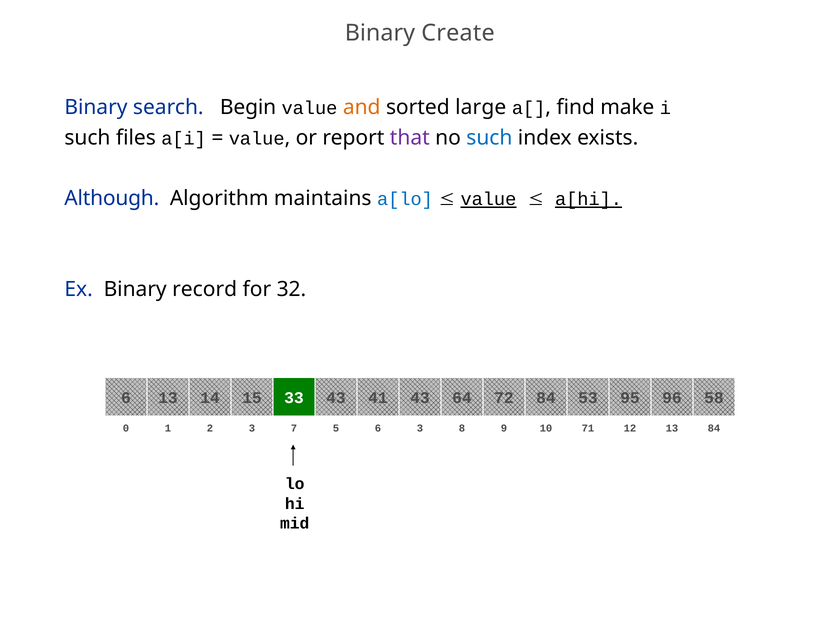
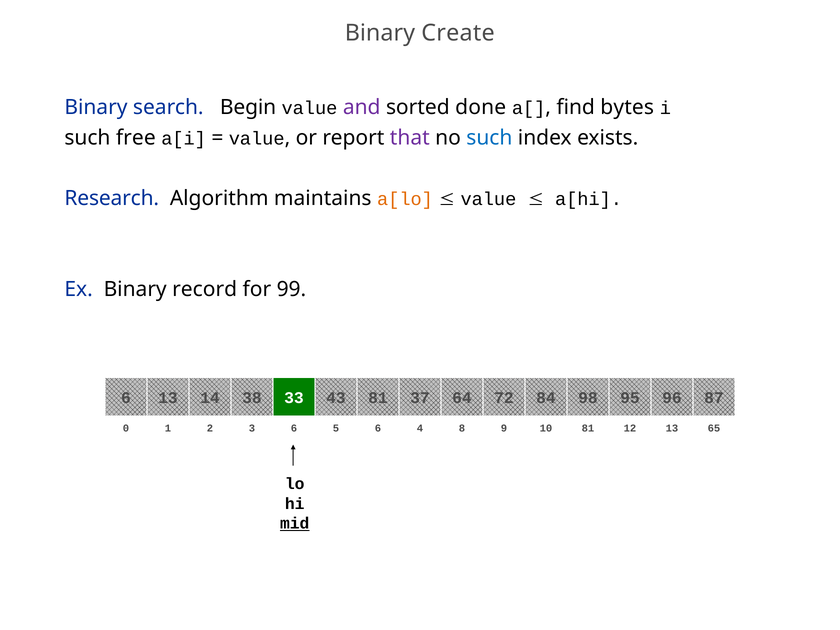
and colour: orange -> purple (362, 107)
large: large -> done (481, 107)
make: make -> bytes (627, 107)
files: files -> free (136, 138)
Although: Although -> Research (112, 198)
a[lo colour: blue -> orange (405, 199)
value underline: present -> none (488, 199)
a[hi underline: present -> none (589, 199)
32: 32 -> 99 (291, 289)
15: 15 -> 38 (252, 398)
33 41: 41 -> 81 (378, 398)
43 43: 43 -> 37 (420, 398)
53: 53 -> 98 (588, 398)
58: 58 -> 87 (714, 398)
3 7: 7 -> 6 (294, 428)
5 3: 3 -> 4 (420, 428)
9 71: 71 -> 81 (588, 428)
12 84: 84 -> 65 (714, 428)
mid underline: none -> present (295, 523)
